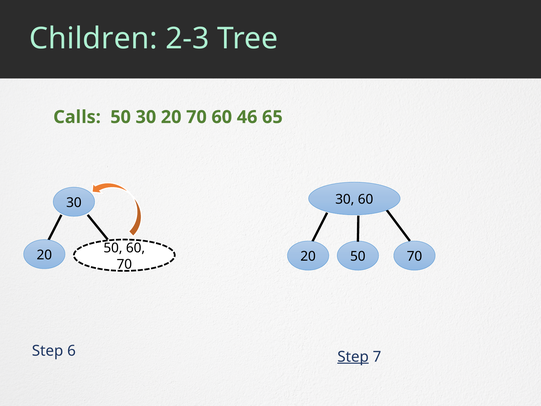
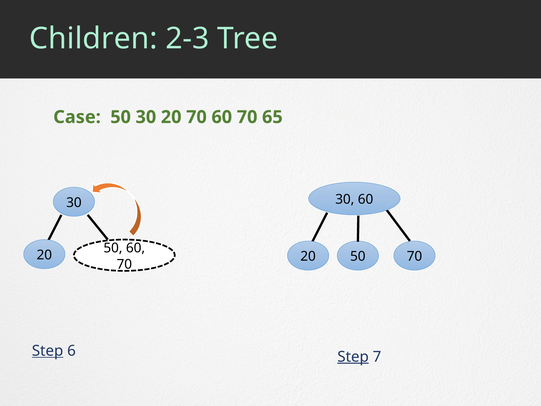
Calls: Calls -> Case (77, 117)
70 60 46: 46 -> 70 (247, 117)
Step underline: none -> present (48, 351)
